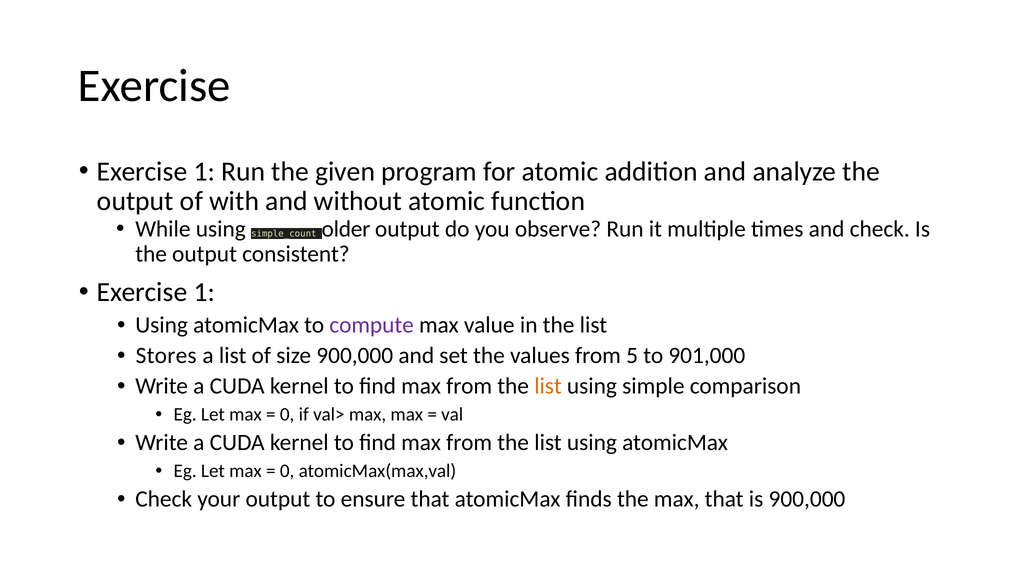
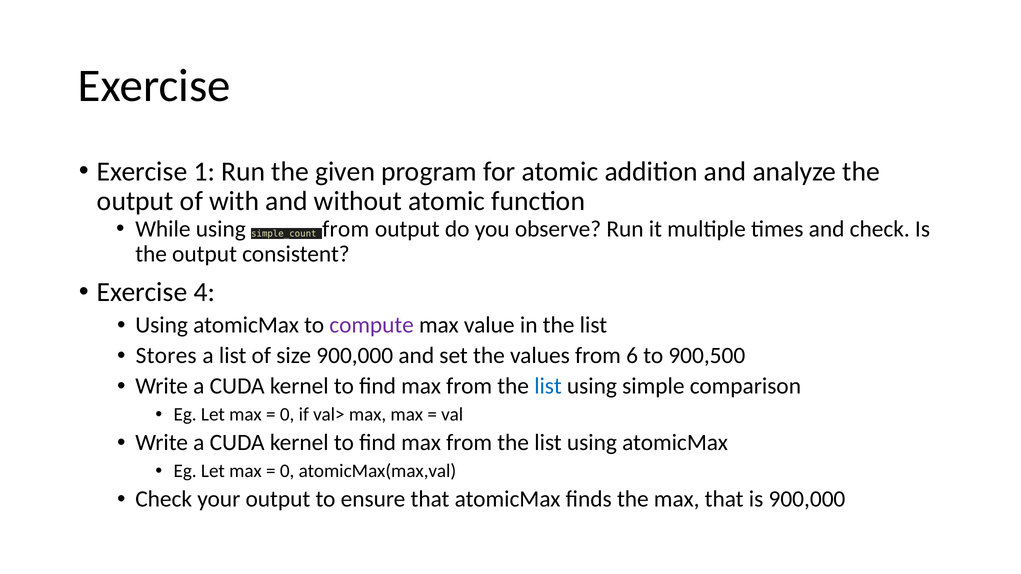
simple_count older: older -> from (346, 229)
1: 1 -> 4 (204, 293)
5: 5 -> 6 (632, 356)
901,000: 901,000 -> 900,500 (707, 356)
list colour: orange -> blue (548, 386)
